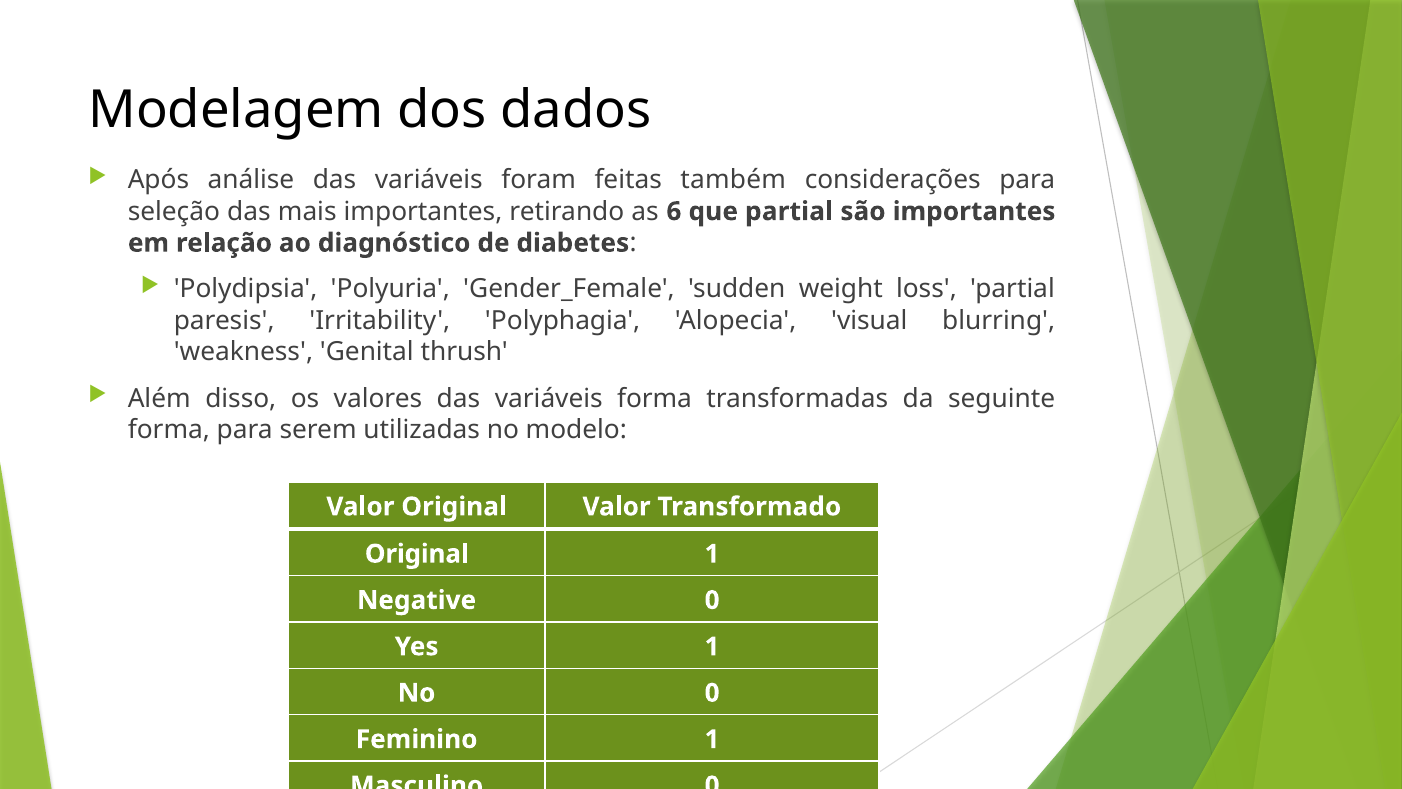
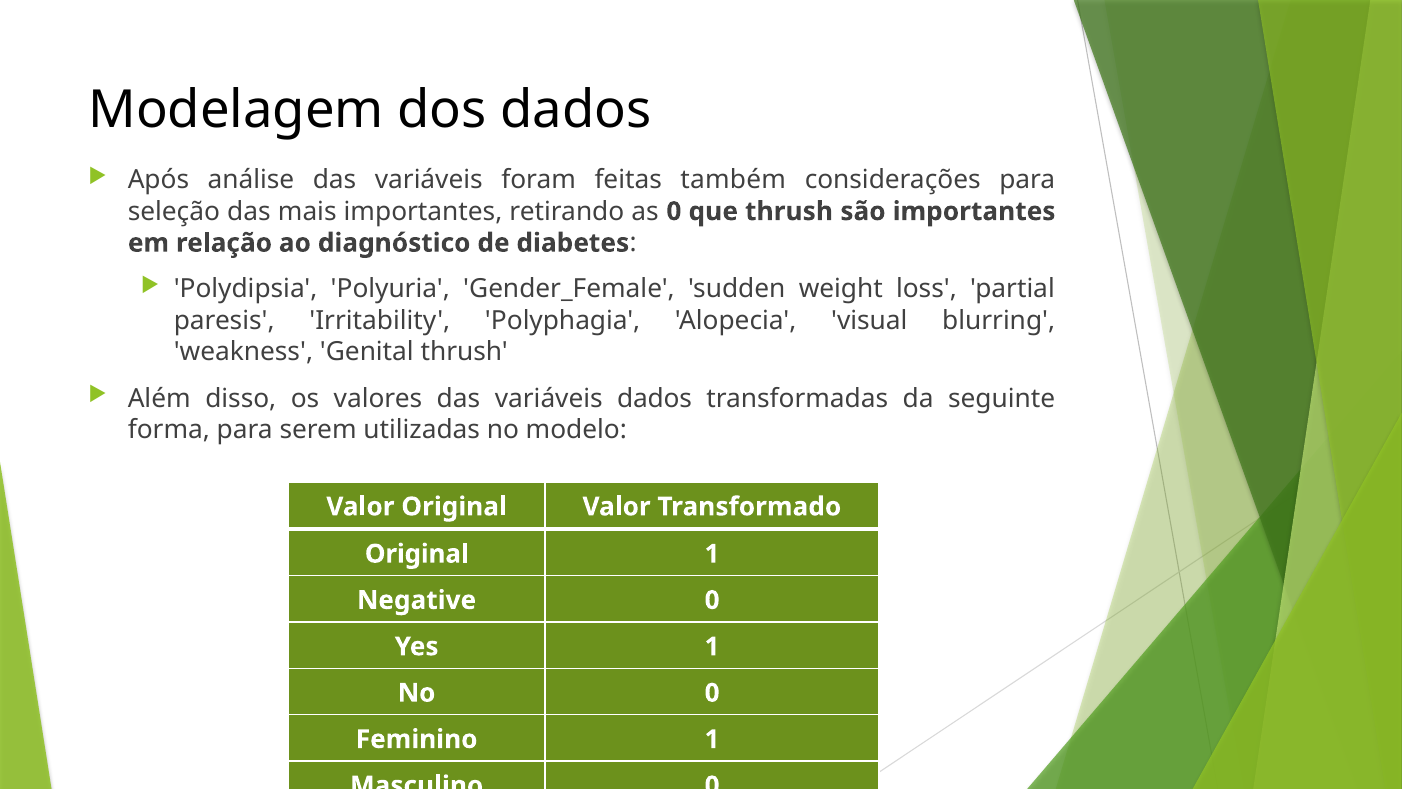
as 6: 6 -> 0 (674, 211)
que partial: partial -> thrush (789, 211)
variáveis forma: forma -> dados (655, 398)
